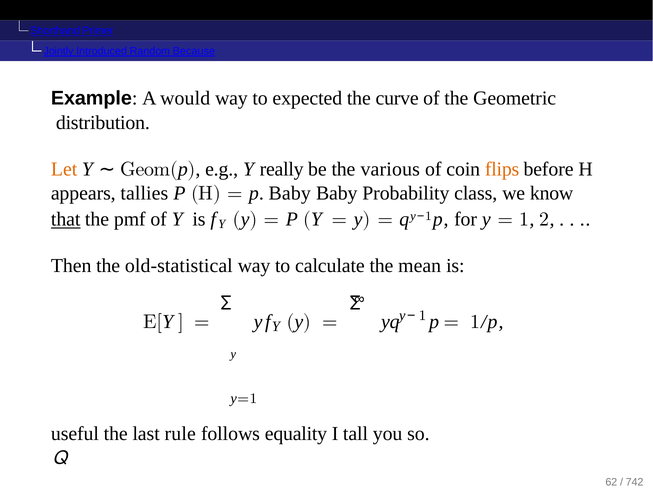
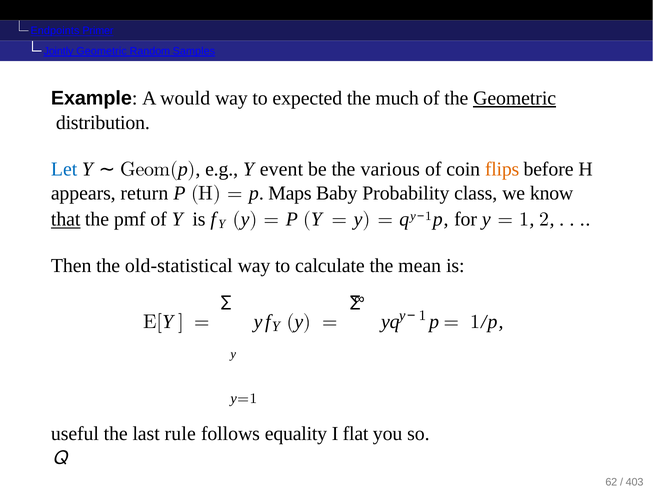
Shorthand: Shorthand -> Endpoints (55, 31)
Jointly Introduced: Introduced -> Geometric (102, 51)
Because: Because -> Samples (194, 51)
curve: curve -> much (397, 98)
Geometric underline: none -> present (515, 98)
Let colour: orange -> blue (64, 169)
really: really -> event (281, 169)
tallies: tallies -> return (144, 193)
p Baby: Baby -> Maps (290, 193)
tall: tall -> flat (356, 434)
742: 742 -> 403 (635, 482)
